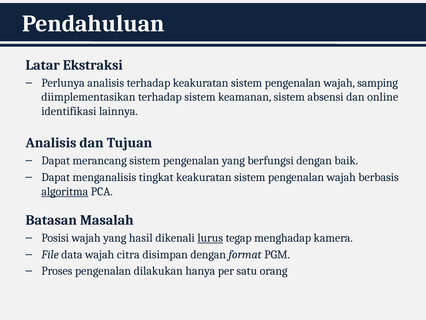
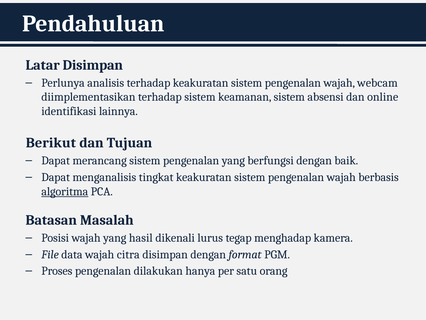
Latar Ekstraksi: Ekstraksi -> Disimpan (93, 65)
samping: samping -> webcam (377, 83)
Analisis: Analisis -> Berikut (51, 143)
lurus underline: present -> none (210, 238)
